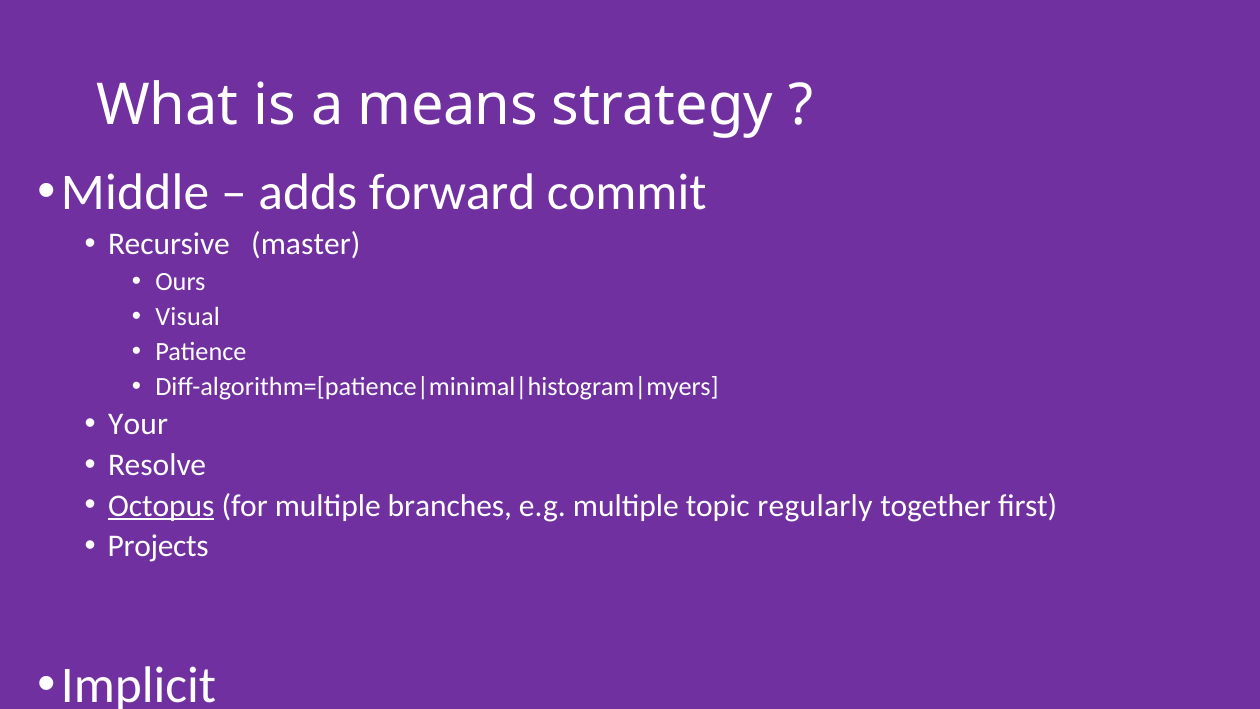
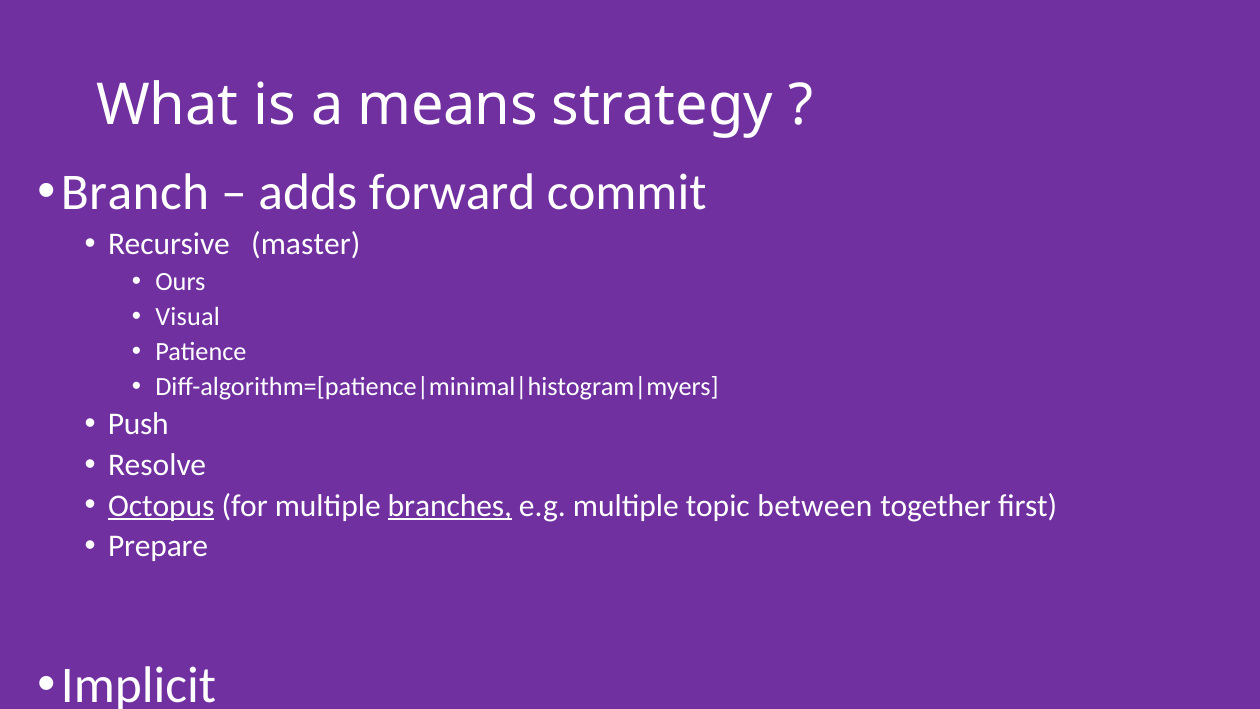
Middle: Middle -> Branch (135, 193)
Your: Your -> Push (138, 424)
branches underline: none -> present (450, 505)
regularly: regularly -> between (815, 505)
Projects: Projects -> Prepare (158, 546)
